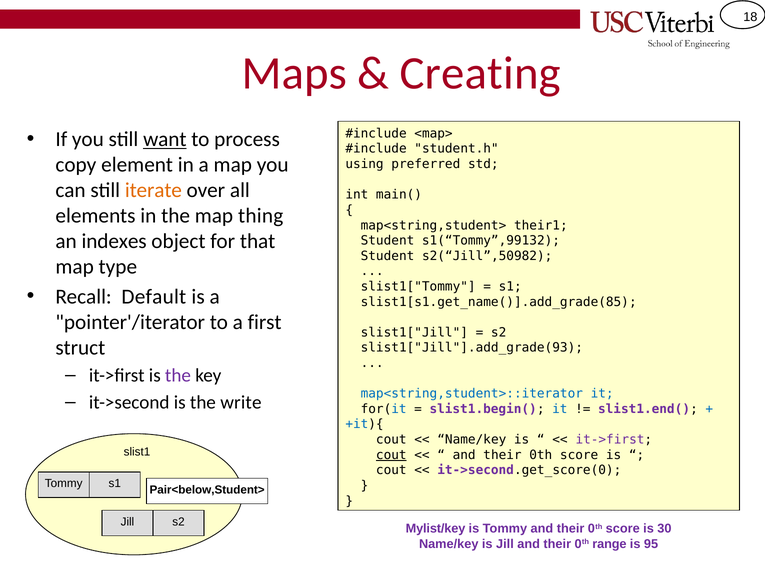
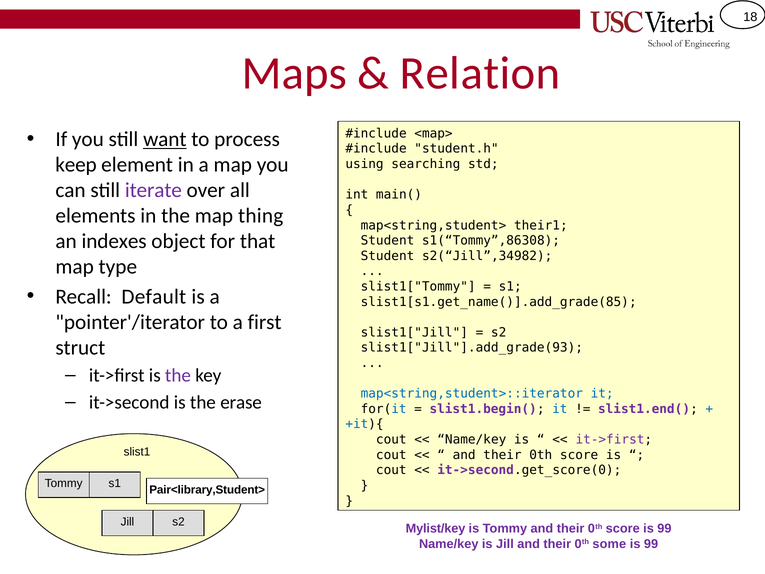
Creating: Creating -> Relation (480, 73)
copy: copy -> keep (76, 165)
preferred: preferred -> searching (426, 164)
iterate colour: orange -> purple (153, 190)
s1(“Tommy”,99132: s1(“Tommy”,99132 -> s1(“Tommy”,86308 (491, 241)
s2(“Jill”,50982: s2(“Jill”,50982 -> s2(“Jill”,34982 (487, 256)
write: write -> erase (241, 402)
cout underline: present -> none (391, 455)
Pair<below,Student>: Pair<below,Student> -> Pair<library,Student> (207, 490)
score is 30: 30 -> 99 (664, 528)
range: range -> some (609, 544)
95: 95 -> 99 (651, 544)
